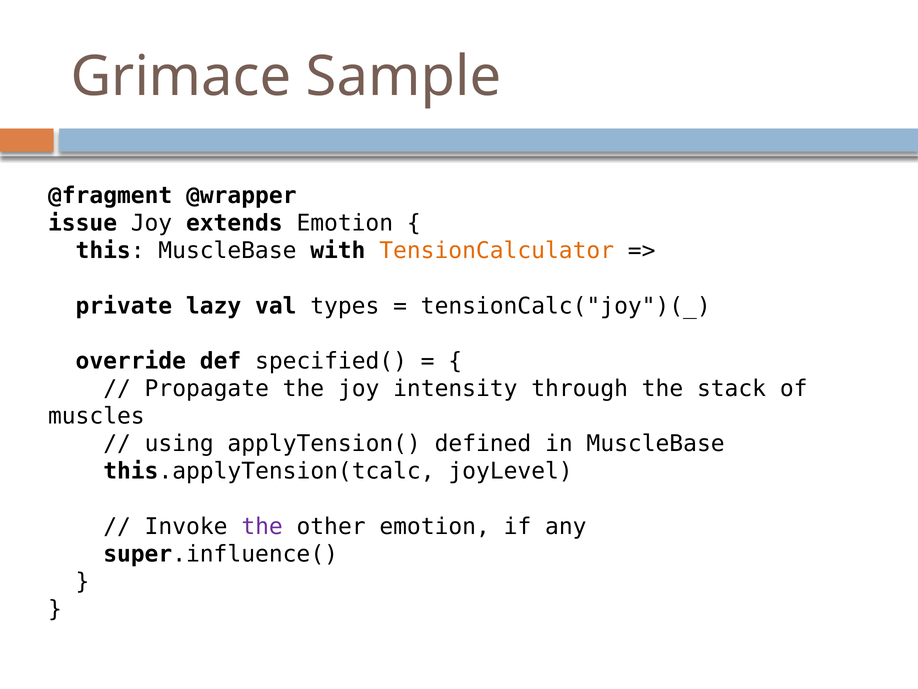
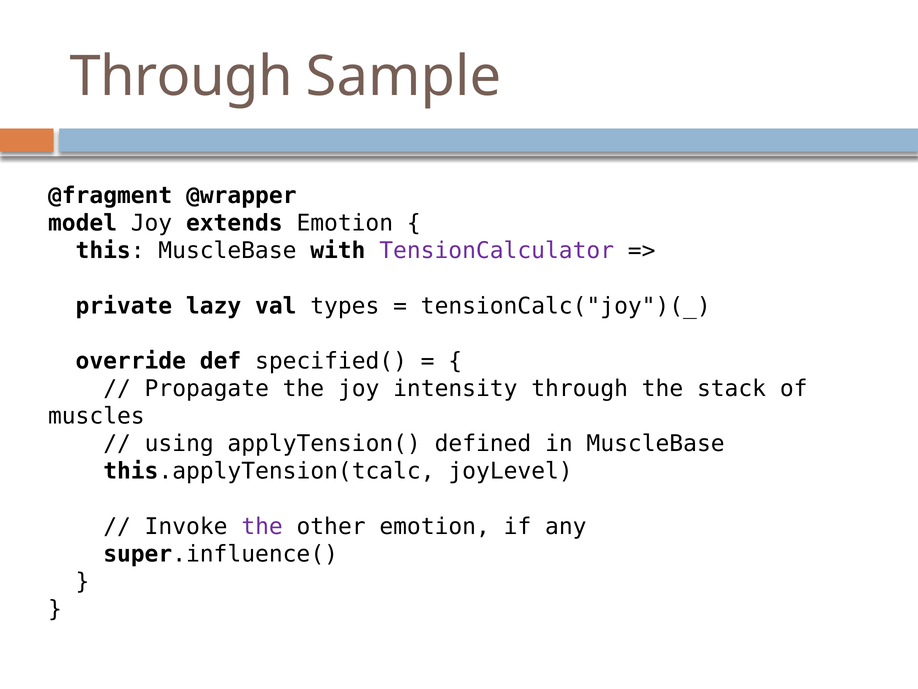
Grimace: Grimace -> Through (181, 77)
issue: issue -> model (83, 223)
TensionCalculator colour: orange -> purple (497, 251)
